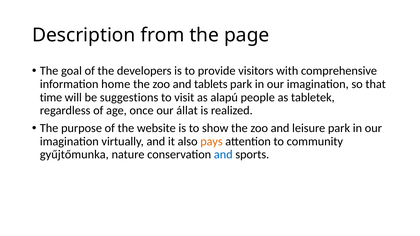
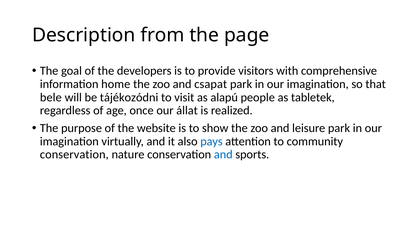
tablets: tablets -> csapat (211, 84)
time: time -> bele (51, 97)
suggestions: suggestions -> tájékozódni (129, 97)
pays colour: orange -> blue (211, 142)
gyűjtőmunka: gyűjtőmunka -> conservation (74, 155)
